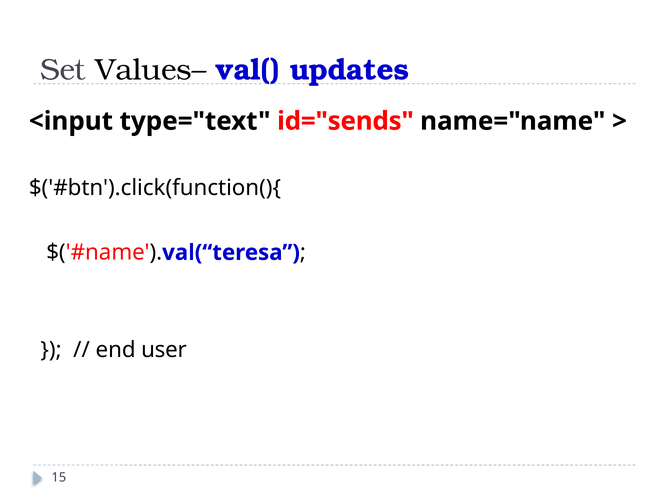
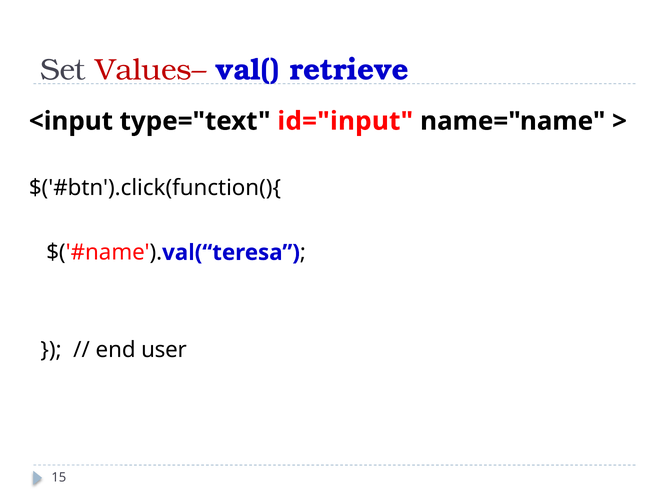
Values– colour: black -> red (151, 70)
updates: updates -> retrieve (349, 70)
id="sends: id="sends -> id="input (345, 121)
